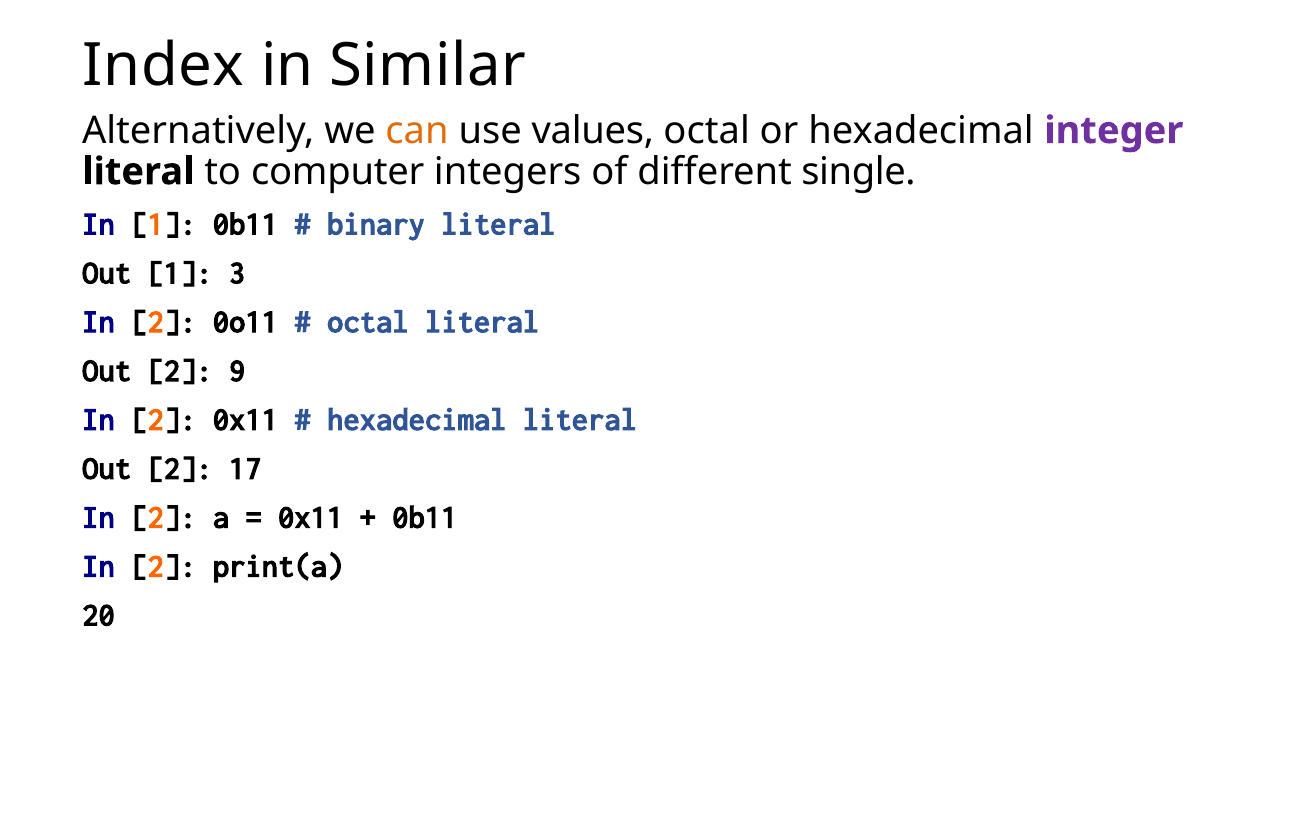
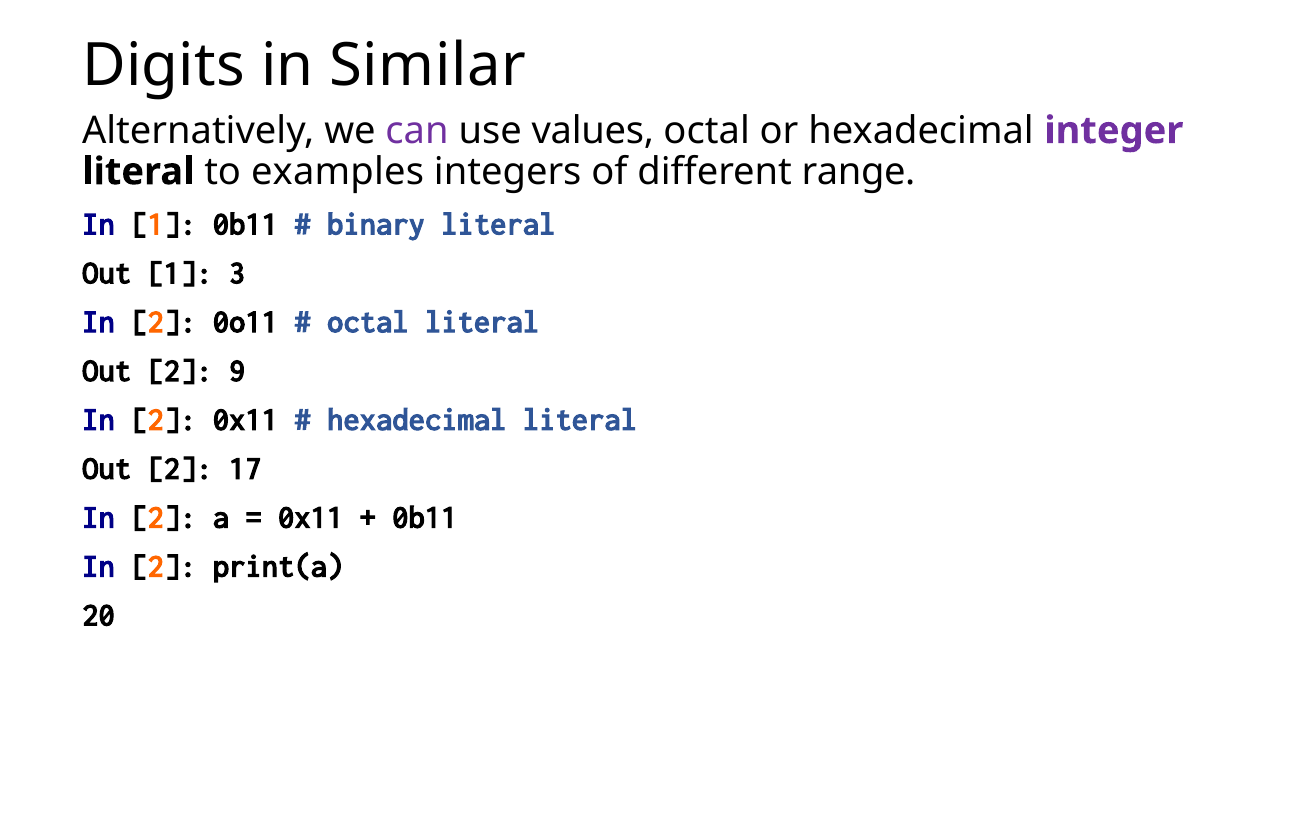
Index: Index -> Digits (164, 66)
can colour: orange -> purple (417, 131)
computer: computer -> examples (338, 172)
single: single -> range (858, 172)
